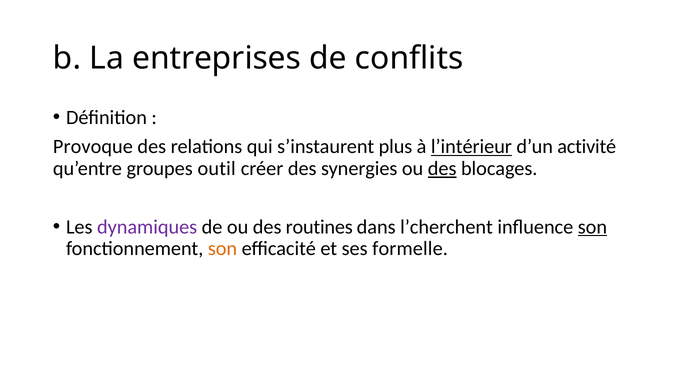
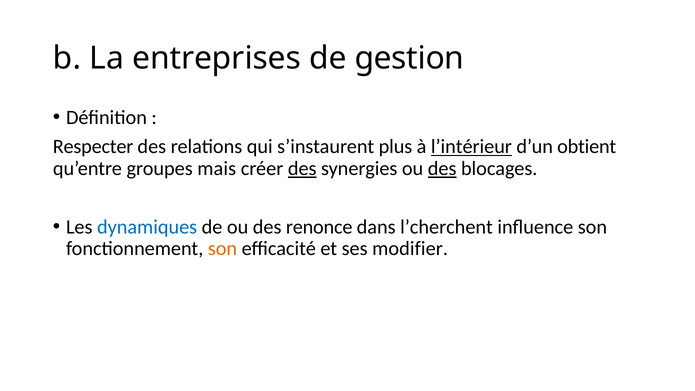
conflits: conflits -> gestion (409, 58)
Provoque: Provoque -> Respecter (93, 147)
activité: activité -> obtient (587, 147)
outil: outil -> mais (217, 169)
des underline: none -> present (302, 169)
dynamiques colour: purple -> blue (147, 227)
routines: routines -> renonce (319, 227)
son underline: present -> none (592, 227)
formelle: formelle -> modifier (410, 249)
